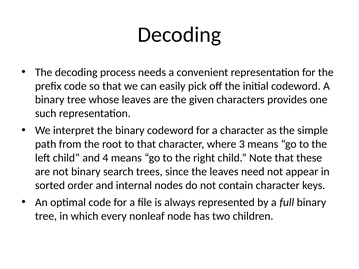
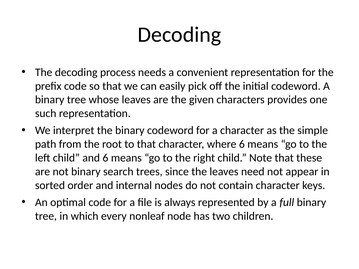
where 3: 3 -> 6 (242, 144)
and 4: 4 -> 6 (105, 158)
